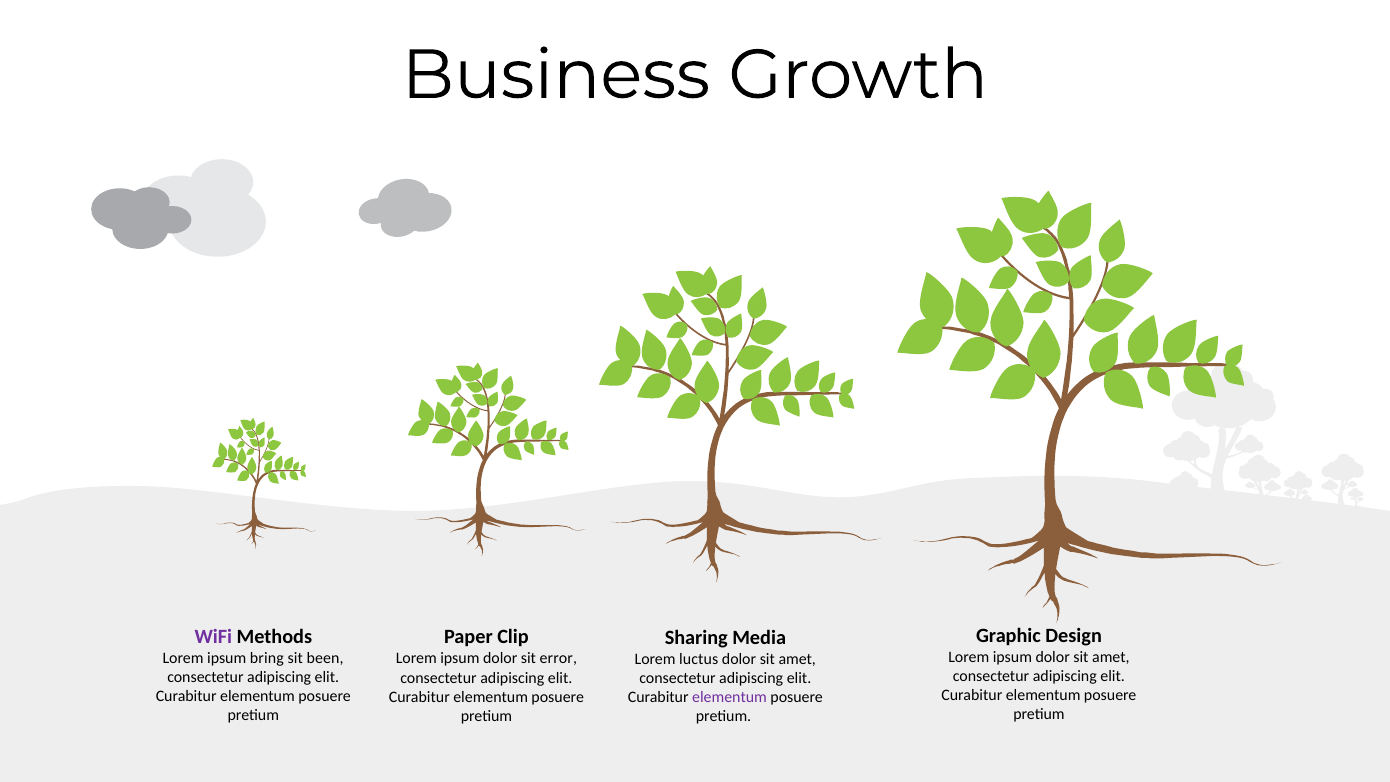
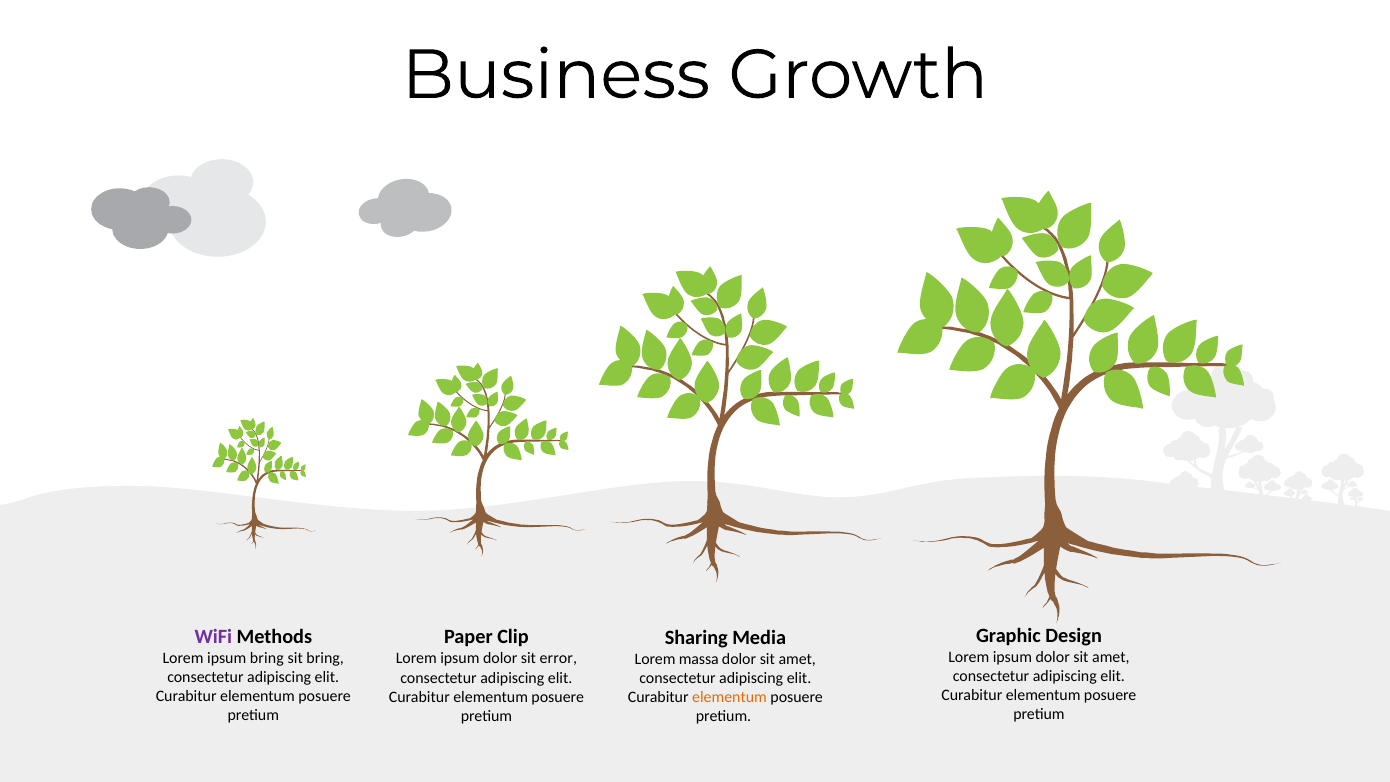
sit been: been -> bring (325, 658)
luctus: luctus -> massa (699, 659)
elementum colour: purple -> orange (730, 697)
